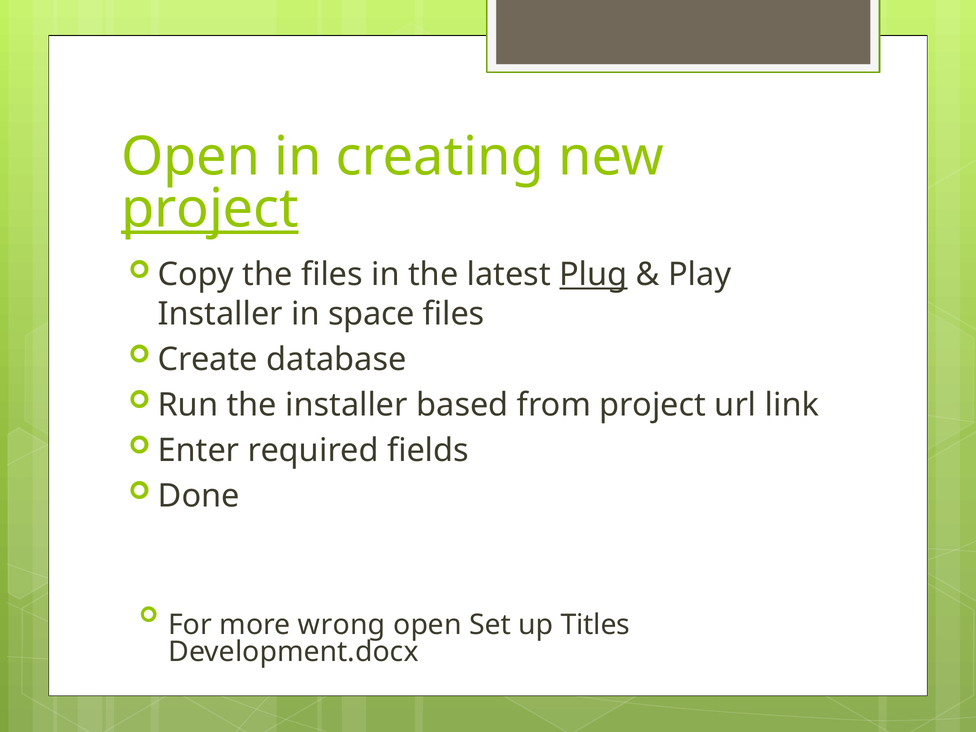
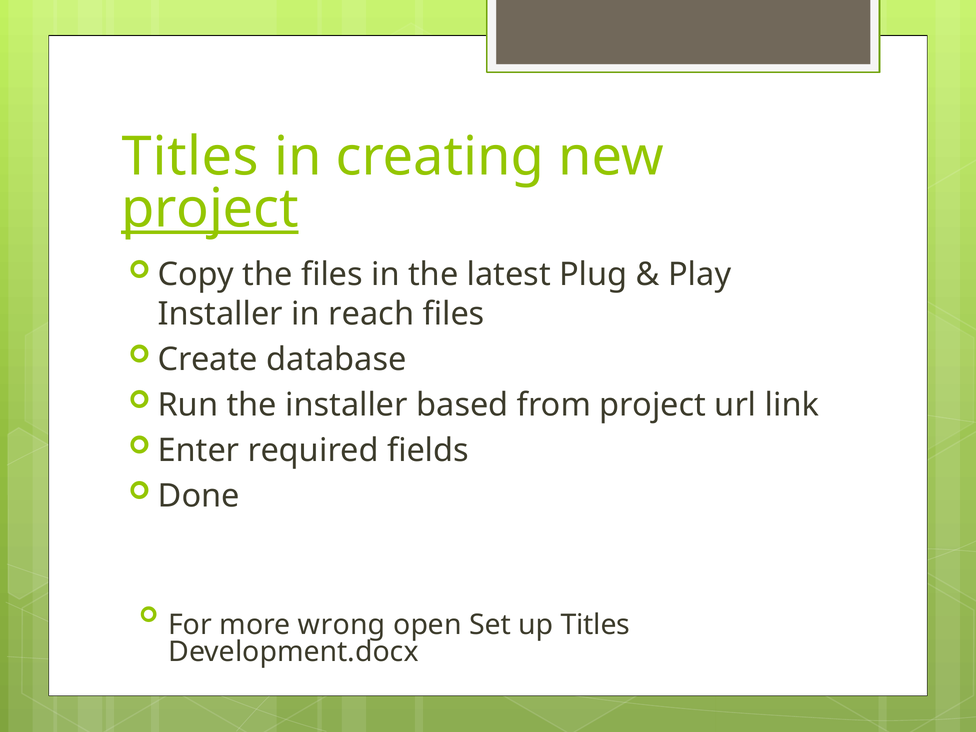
Open: Open -> Titles (190, 157)
Plug underline: present -> none (593, 275)
space: space -> reach (371, 314)
